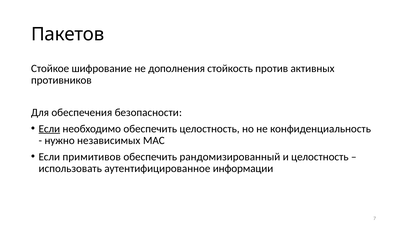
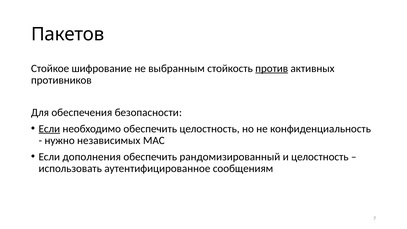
дополнения: дополнения -> выбранным (177, 68)
против underline: none -> present (272, 68)
примитивов: примитивов -> дополнения (92, 157)
информации: информации -> сообщениям (243, 169)
